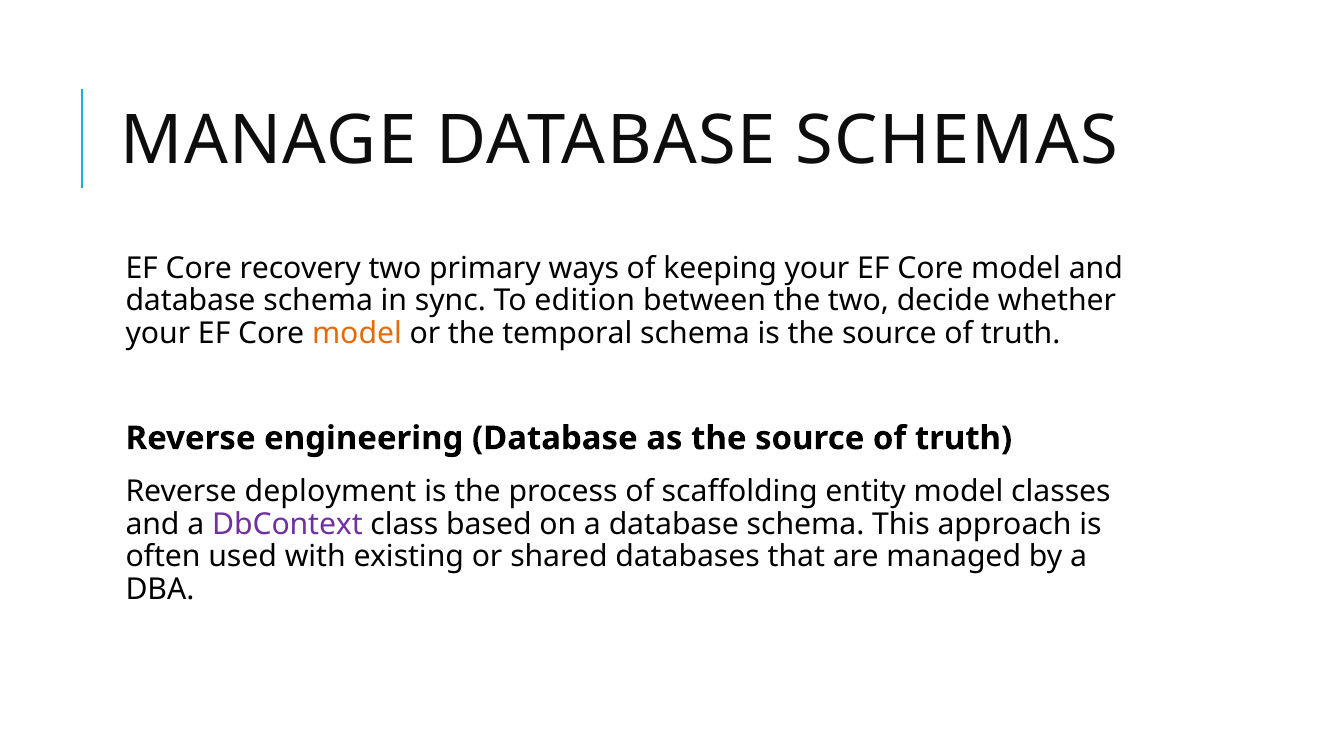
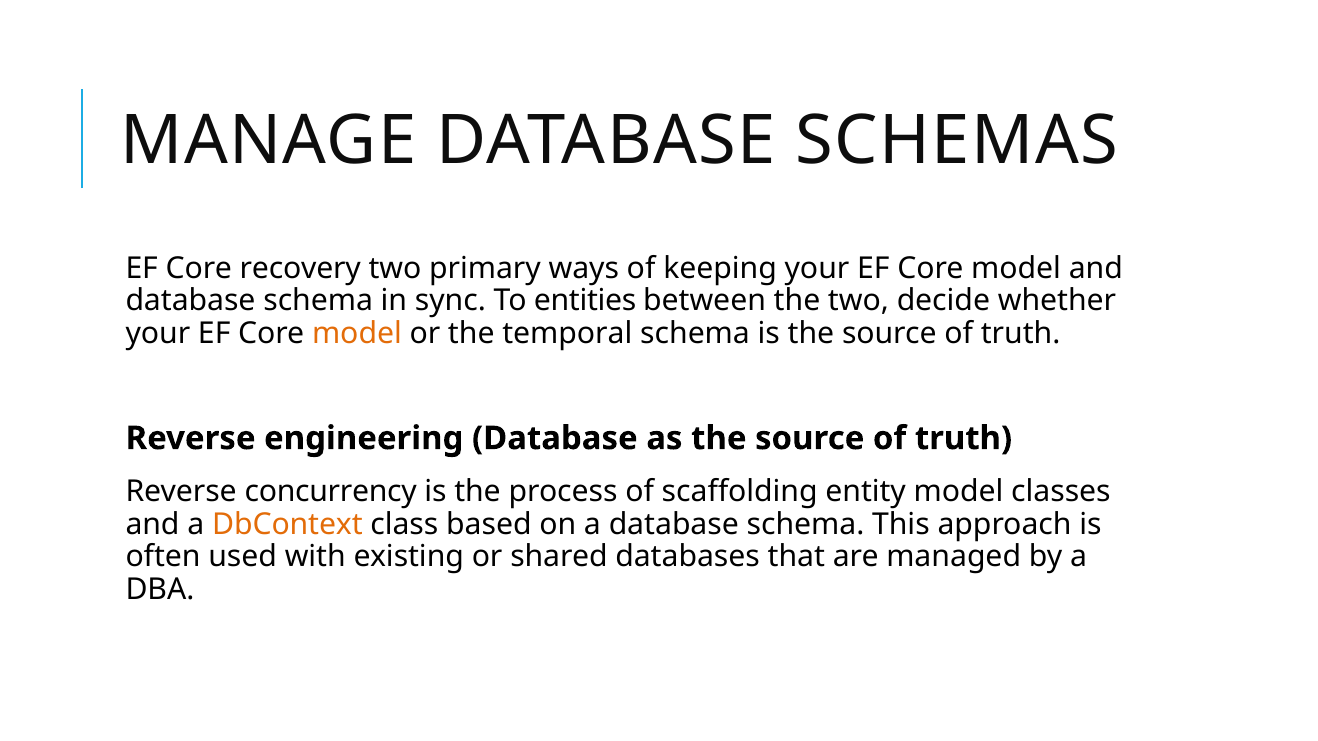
edition: edition -> entities (585, 301)
deployment: deployment -> concurrency (331, 492)
DbContext colour: purple -> orange (287, 524)
